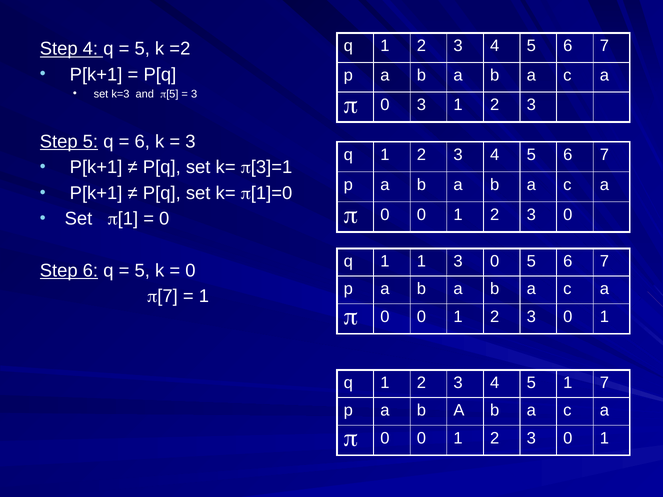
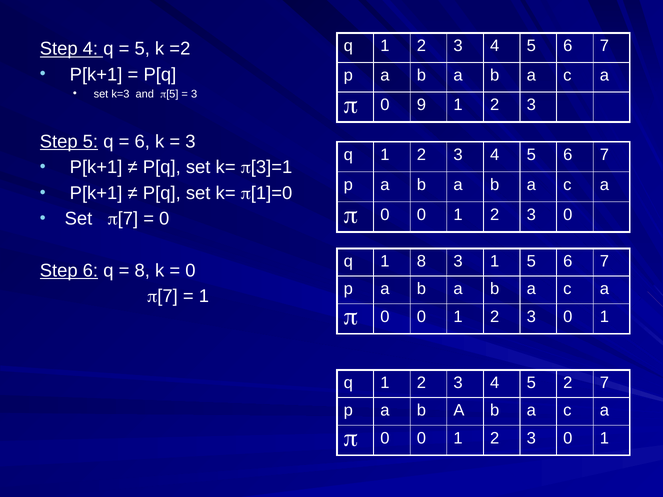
0 3: 3 -> 9 (421, 105)
1: 1 -> 7 (128, 219)
1 1: 1 -> 8 (421, 262)
0: 0 -> 1 (495, 262)
5: 5 -> 8 (142, 271)
5 1: 1 -> 2 (568, 383)
